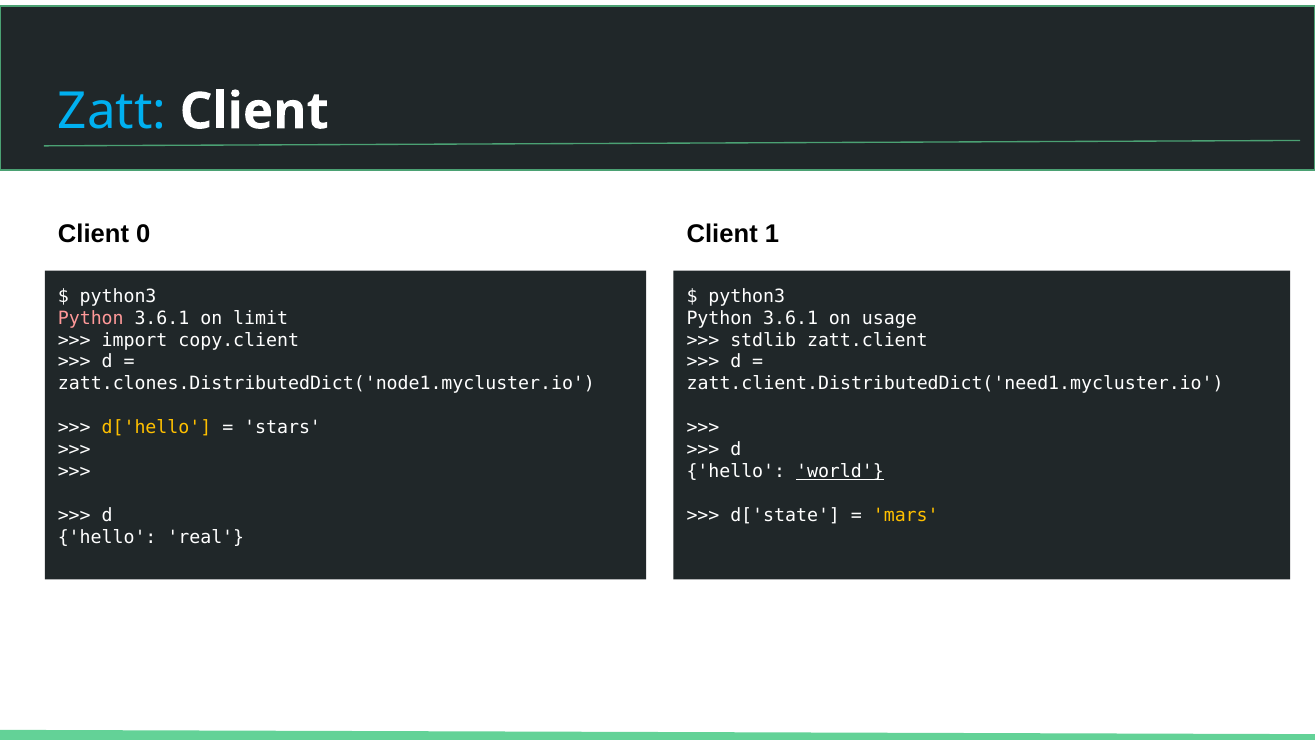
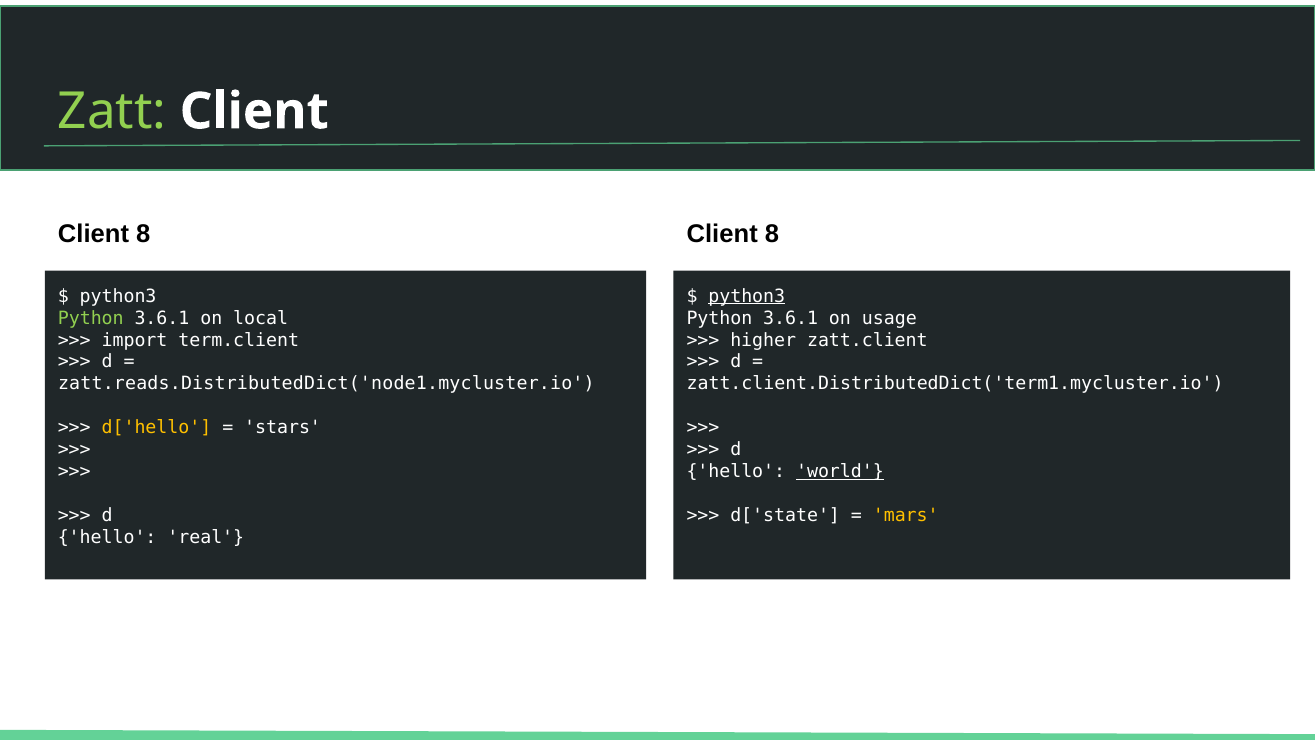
Zatt colour: light blue -> light green (112, 111)
0: 0 -> 8 (143, 234)
1: 1 -> 8 (772, 234)
python3 underline: none -> present (747, 296)
Python colour: pink -> light green (91, 318)
limit: limit -> local (261, 318)
copy.client: copy.client -> term.client (239, 340)
stdlib: stdlib -> higher (763, 340)
zatt.clones.DistributedDict('node1.mycluster.io: zatt.clones.DistributedDict('node1.mycluster.io -> zatt.reads.DistributedDict('node1.mycluster.io (326, 384)
zatt.client.DistributedDict('need1.mycluster.io: zatt.client.DistributedDict('need1.mycluster.io -> zatt.client.DistributedDict('term1.mycluster.io (955, 384)
